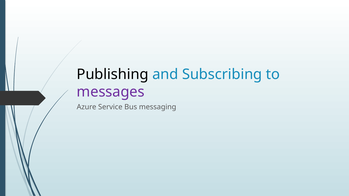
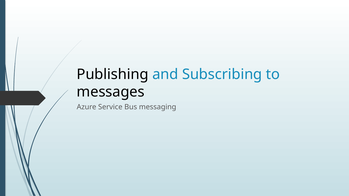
messages colour: purple -> black (111, 92)
